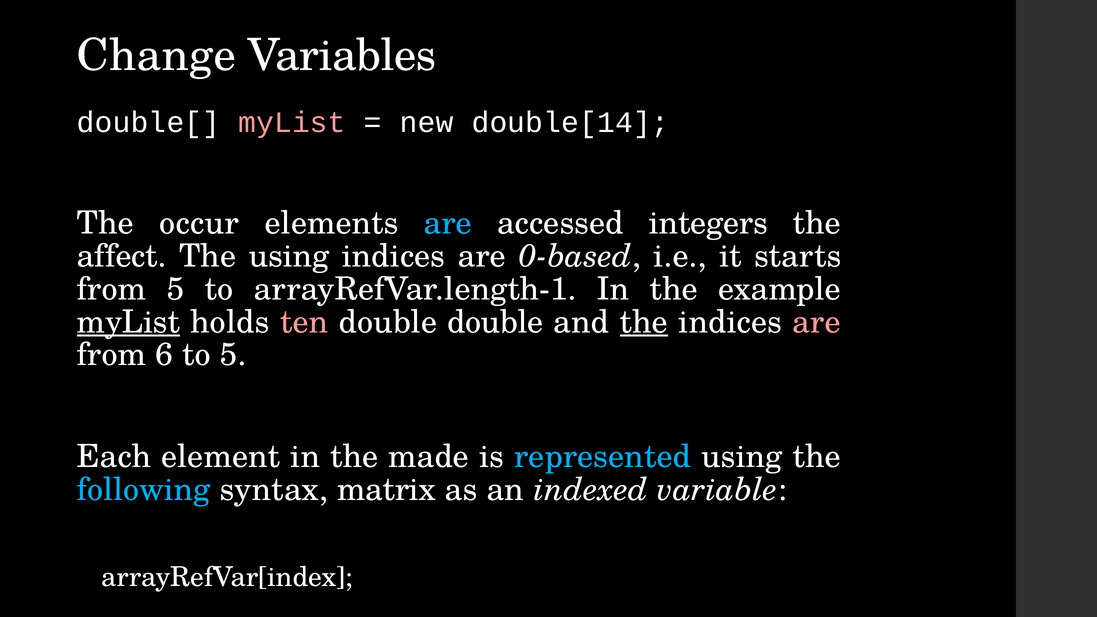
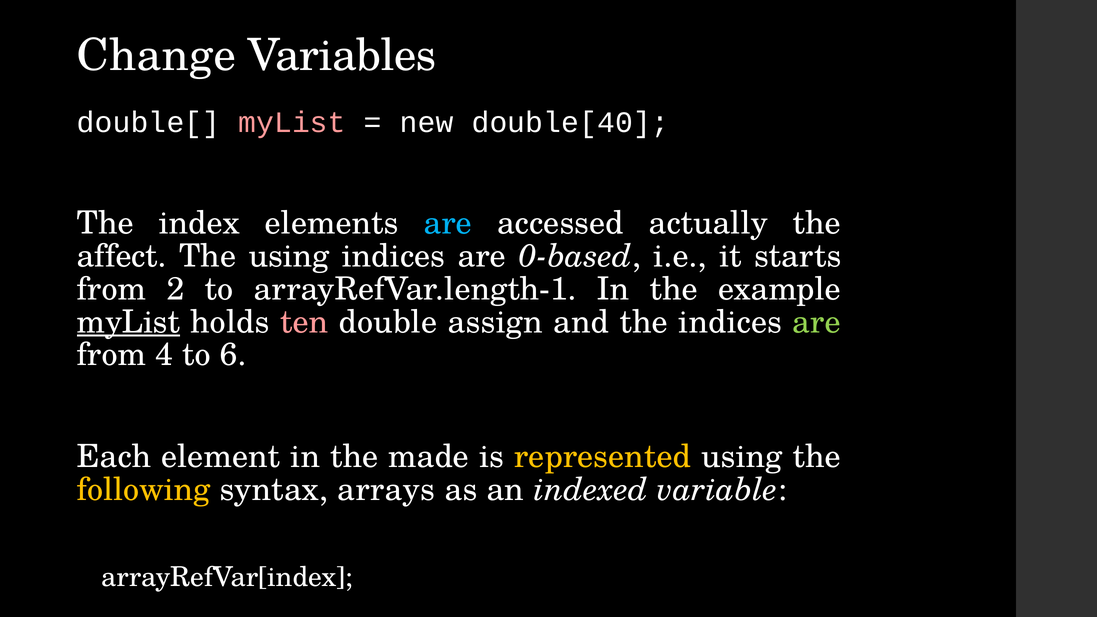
double[14: double[14 -> double[40 (570, 122)
occur: occur -> index (199, 223)
integers: integers -> actually (708, 223)
from 5: 5 -> 2 (176, 289)
double double: double -> assign (495, 322)
the underline: present -> none (644, 322)
are colour: pink -> light green (817, 322)
6: 6 -> 4 (164, 355)
to 5: 5 -> 6 (233, 355)
represented colour: light blue -> yellow (603, 457)
following colour: light blue -> yellow (144, 490)
matrix: matrix -> arrays (386, 490)
